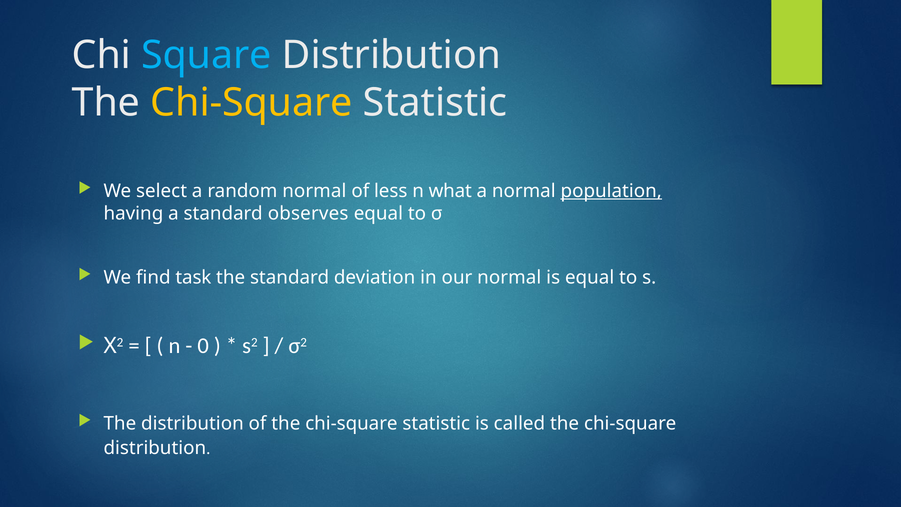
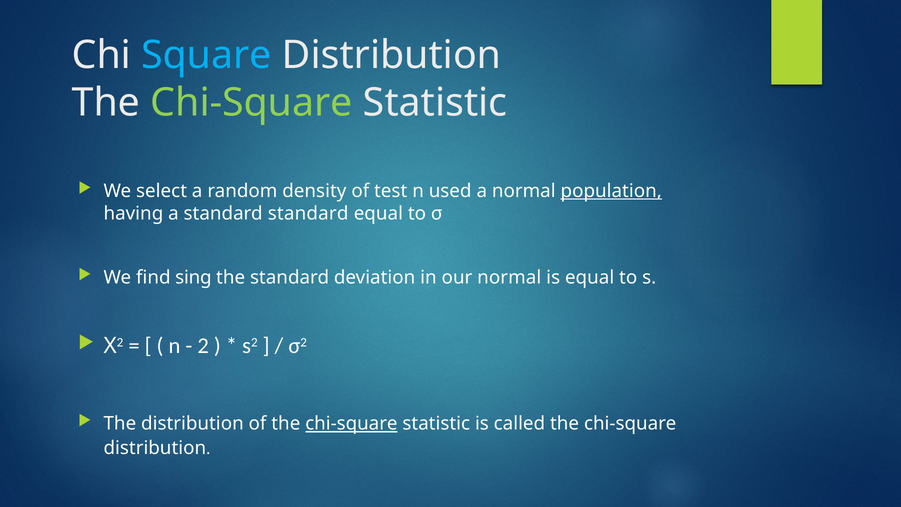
Chi-Square colour: yellow -> light green (252, 103)
random normal: normal -> density (314, 191)
less: less -> test (391, 191)
what: what -> used (450, 191)
standard observes: observes -> standard (308, 214)
task: task -> sing (193, 277)
0: 0 -> 2 (203, 346)
chi-square underline: none -> present (351, 424)
